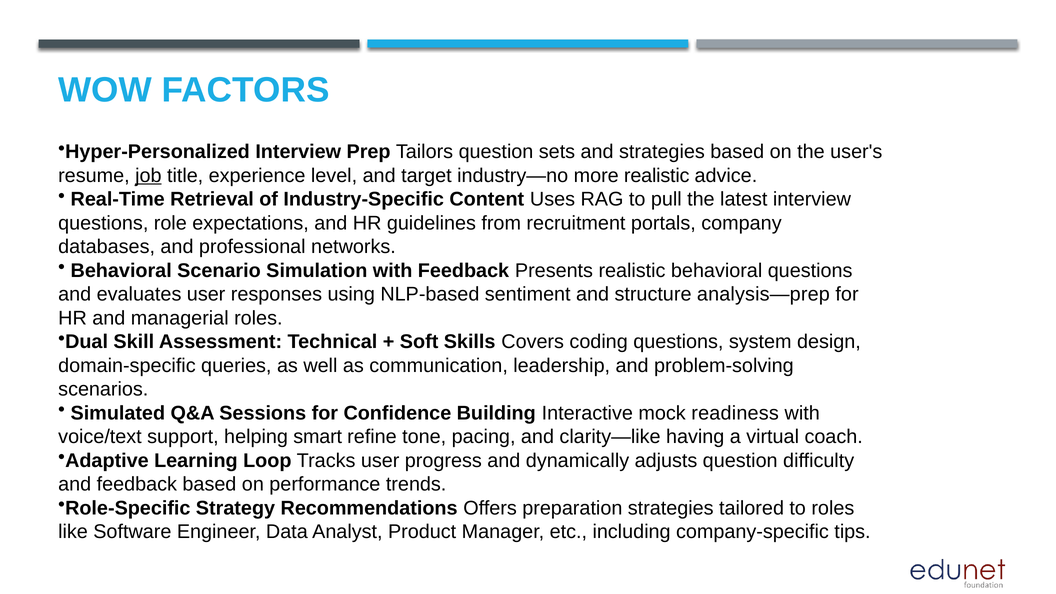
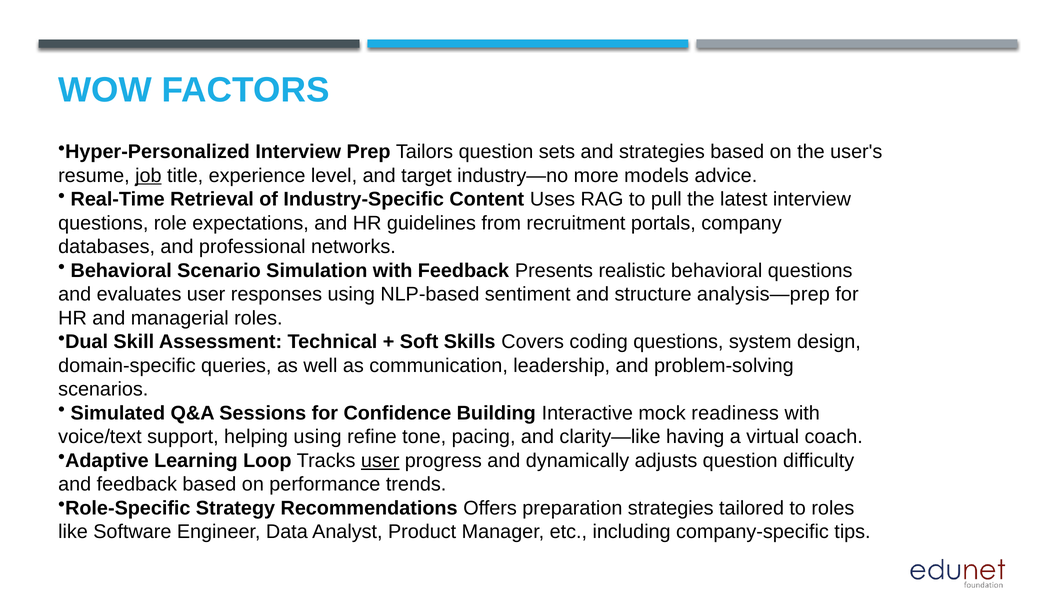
more realistic: realistic -> models (657, 176)
helping smart: smart -> using (318, 437)
user underline: none -> present (380, 461)
